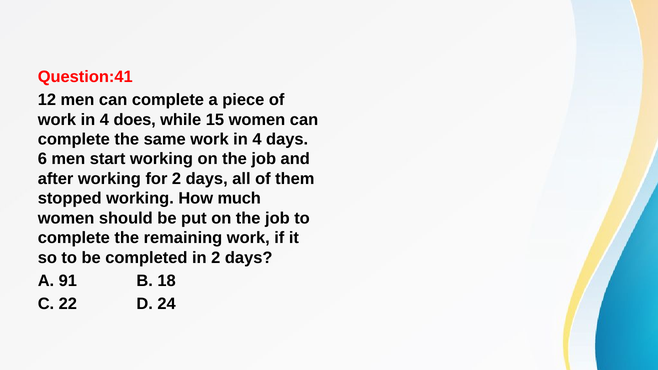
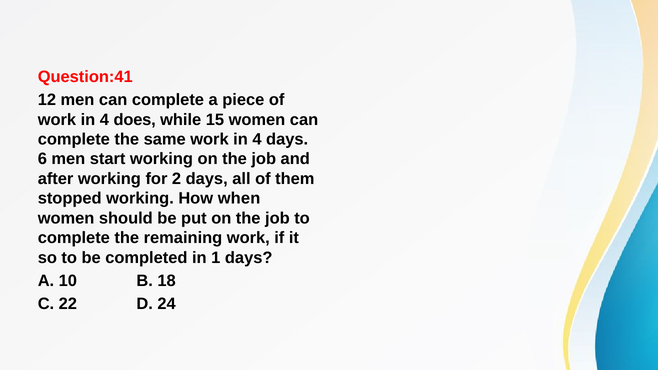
much: much -> when (239, 199)
in 2: 2 -> 1 (216, 258)
91: 91 -> 10 (68, 281)
